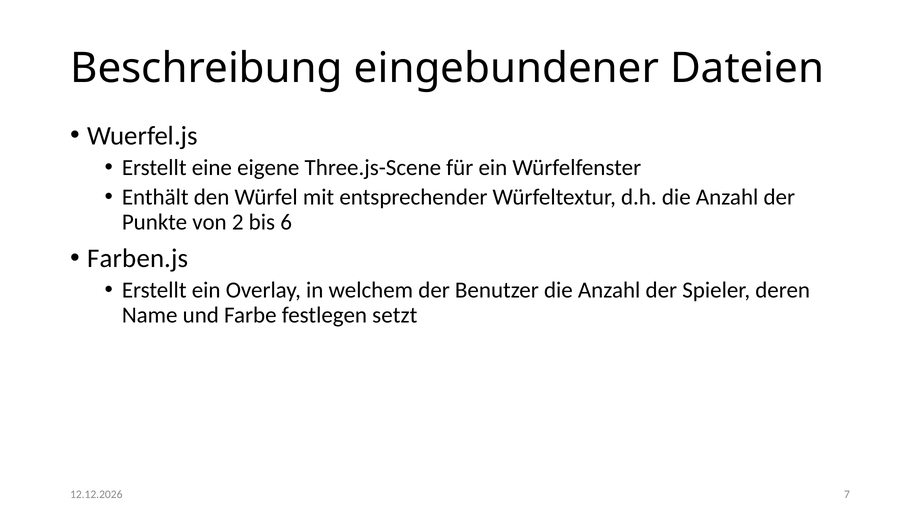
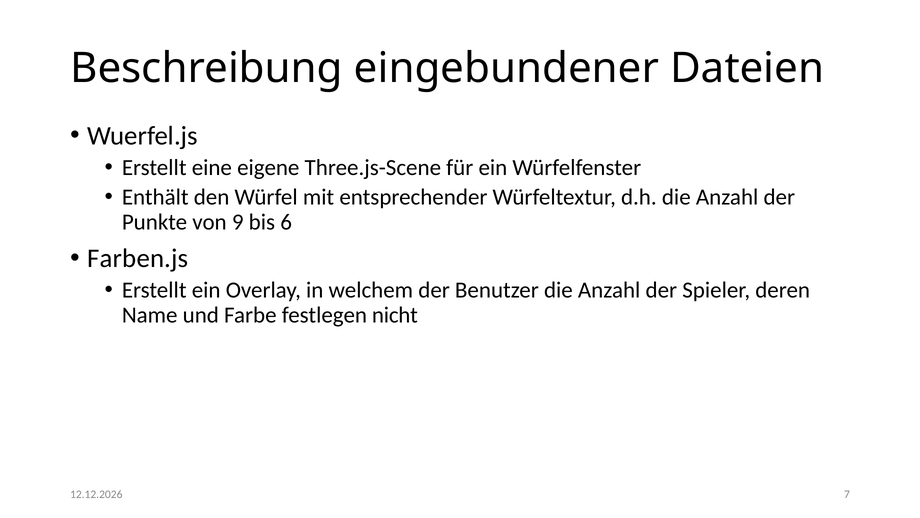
2: 2 -> 9 (238, 222)
setzt: setzt -> nicht (395, 315)
